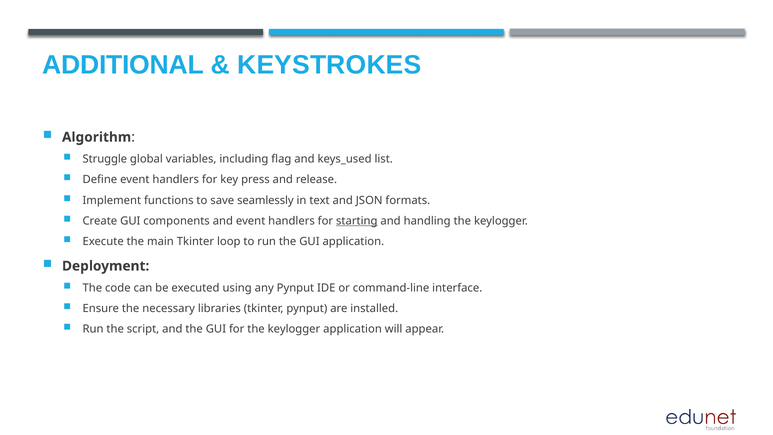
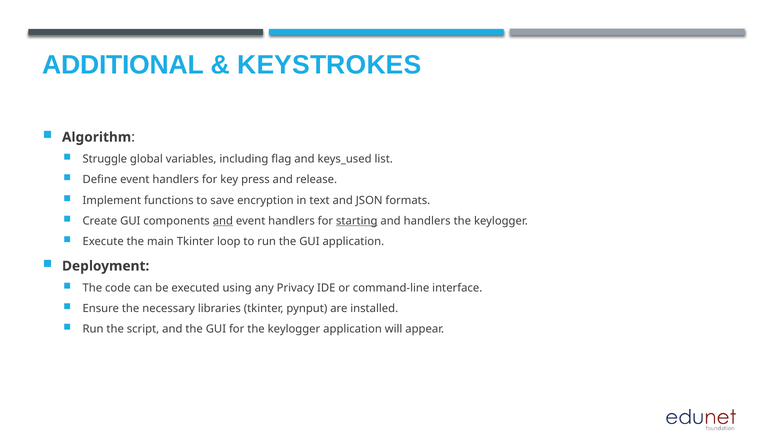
seamlessly: seamlessly -> encryption (265, 200)
and underline: none -> present (223, 221)
and handling: handling -> handlers (427, 221)
any Pynput: Pynput -> Privacy (295, 288)
